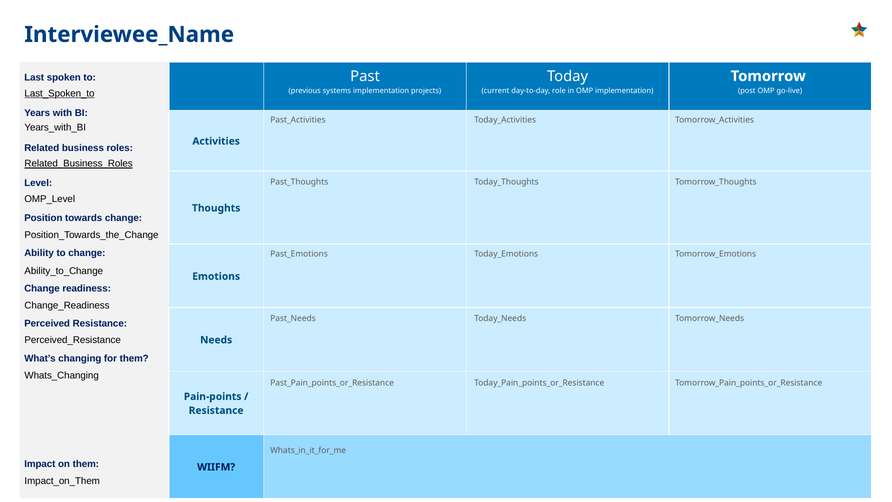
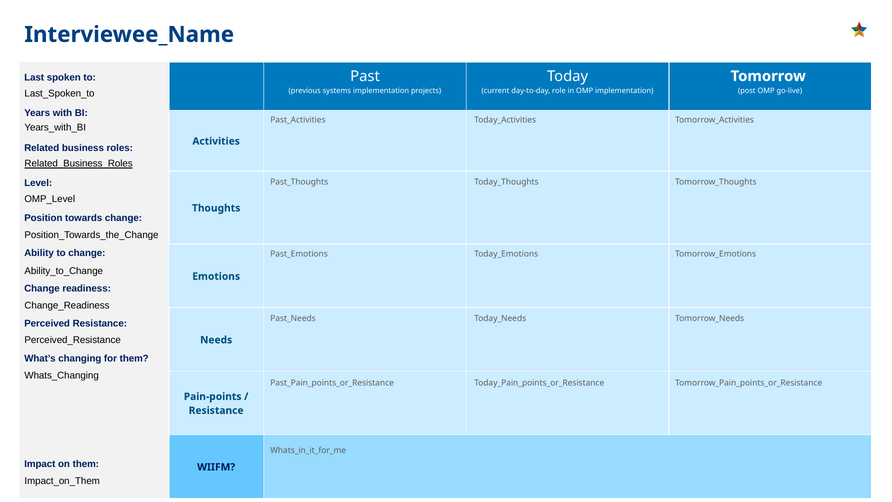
Last_Spoken_to underline: present -> none (59, 94)
